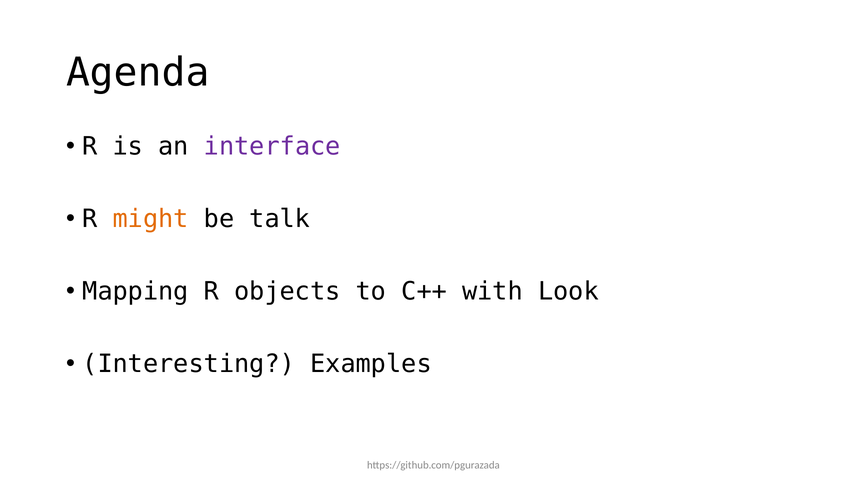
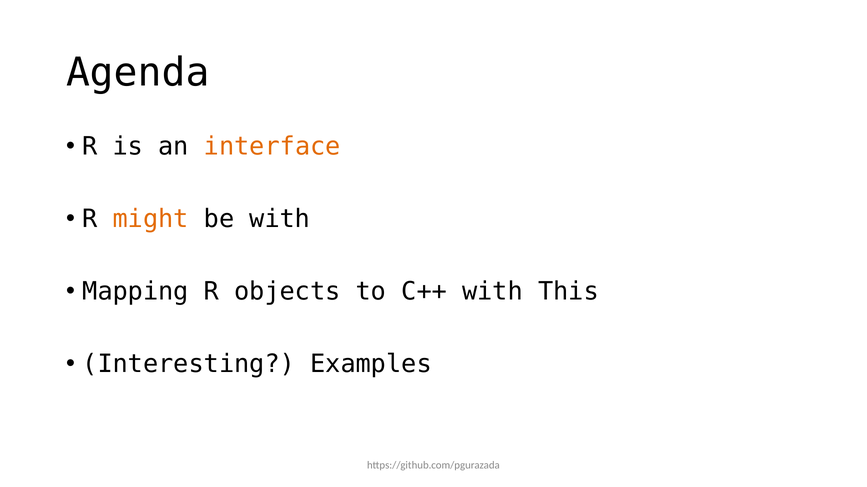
interface colour: purple -> orange (272, 147)
be talk: talk -> with (280, 219)
Look: Look -> This (568, 292)
